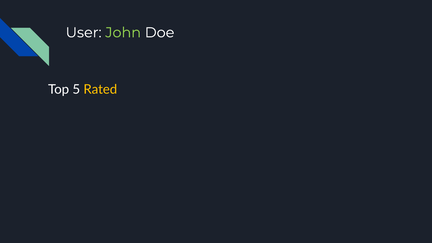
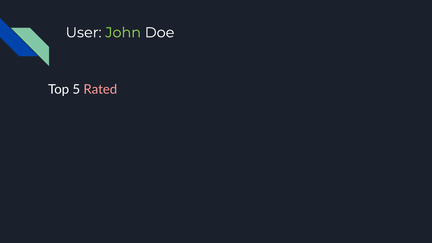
Rated colour: yellow -> pink (100, 90)
